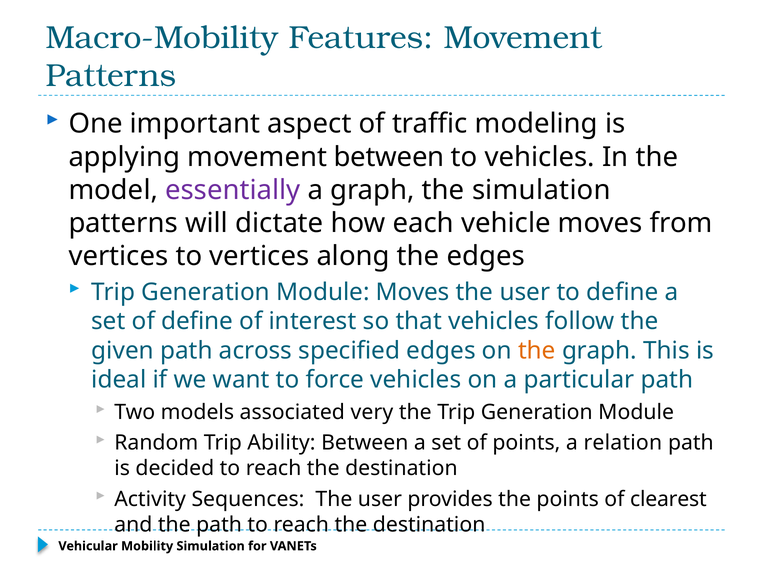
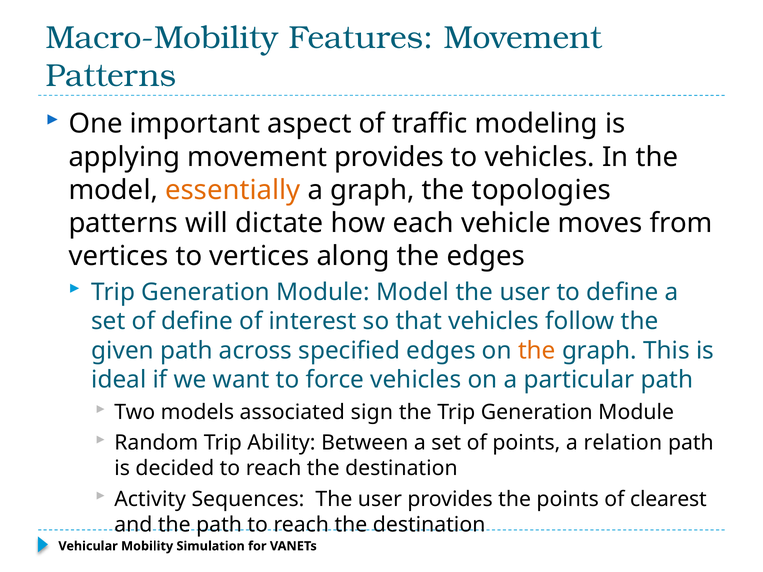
movement between: between -> provides (389, 157)
essentially colour: purple -> orange (233, 190)
the simulation: simulation -> topologies (541, 190)
Module Moves: Moves -> Model (412, 292)
very: very -> sign (372, 412)
